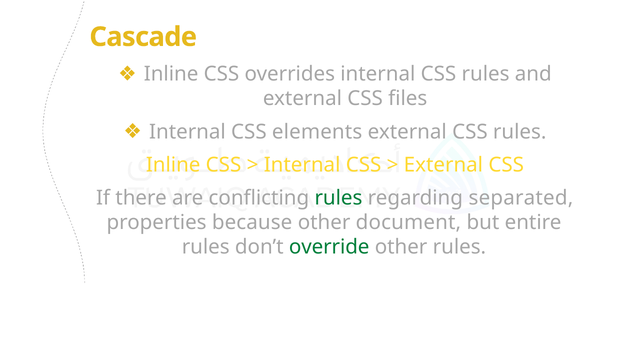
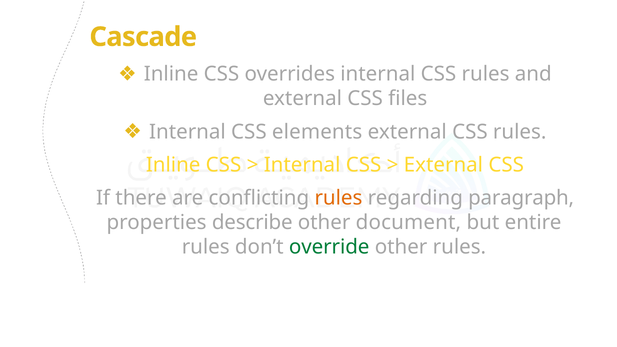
rules colour: green -> orange (338, 198)
separated: separated -> paragraph (521, 198)
because: because -> describe (252, 223)
